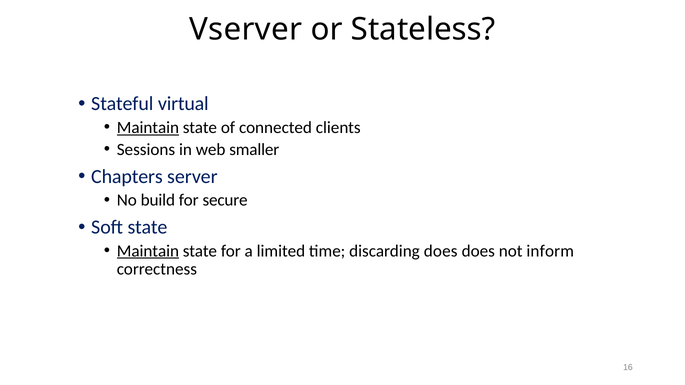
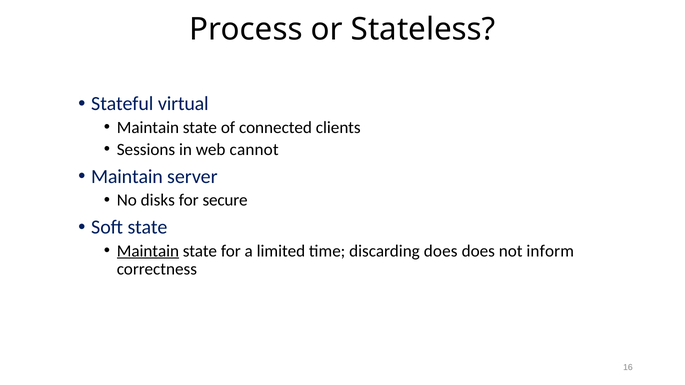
Vserver: Vserver -> Process (246, 29)
Maintain underline: present -> none (148, 128)
smaller: smaller -> cannot (254, 150)
Chapters: Chapters -> Maintain (127, 177)
build: build -> disks (158, 200)
